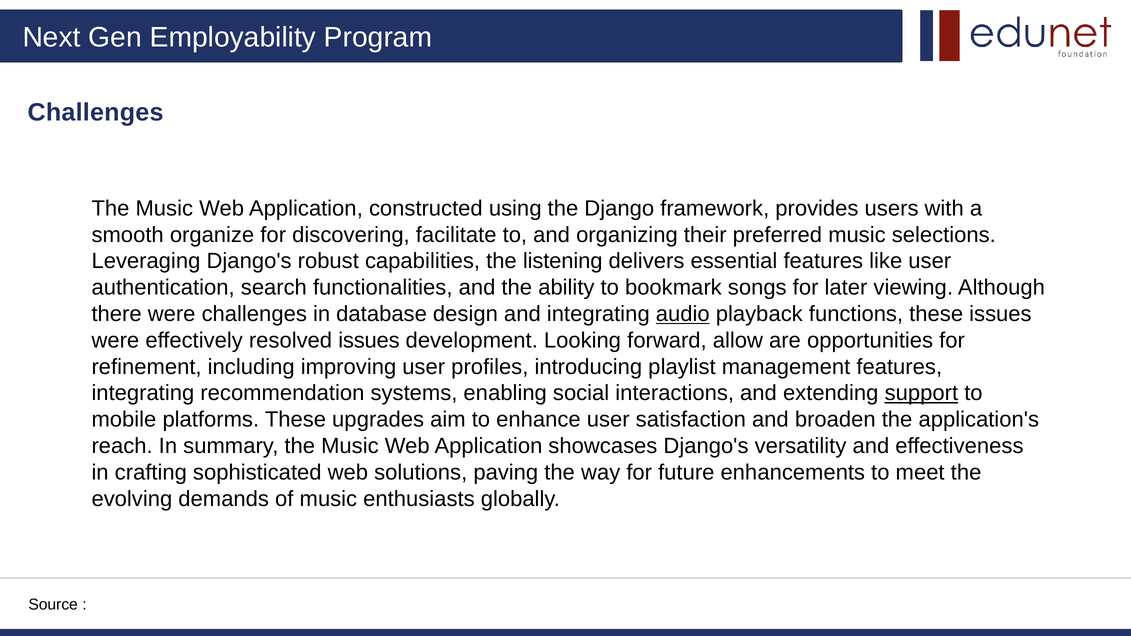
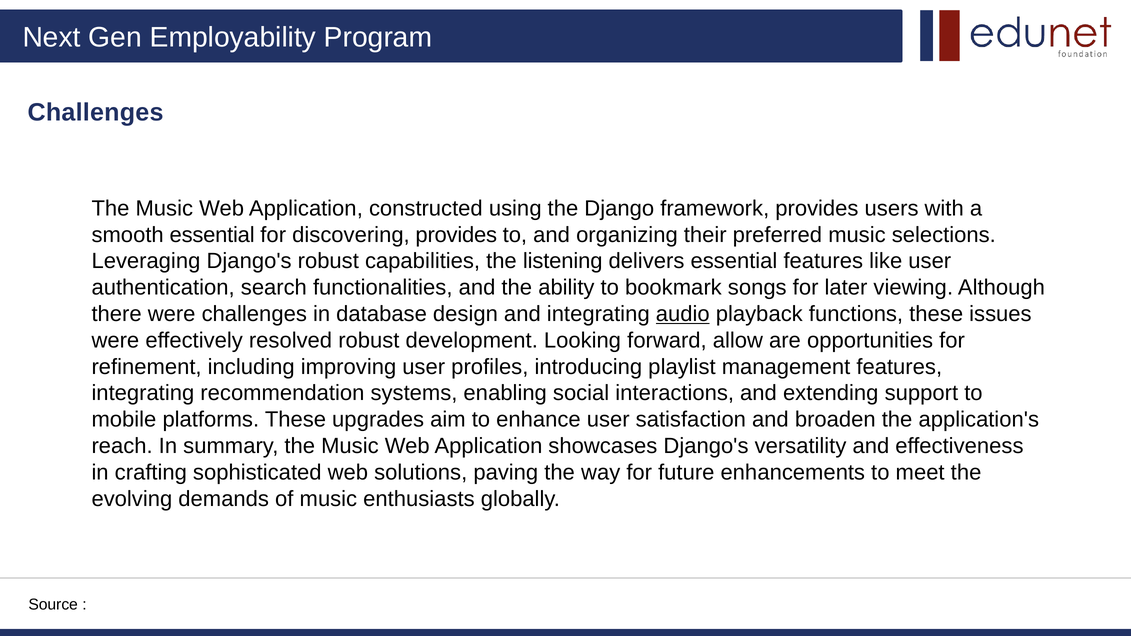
smooth organize: organize -> essential (212, 235)
discovering facilitate: facilitate -> provides (456, 235)
resolved issues: issues -> robust (369, 341)
support underline: present -> none (921, 393)
